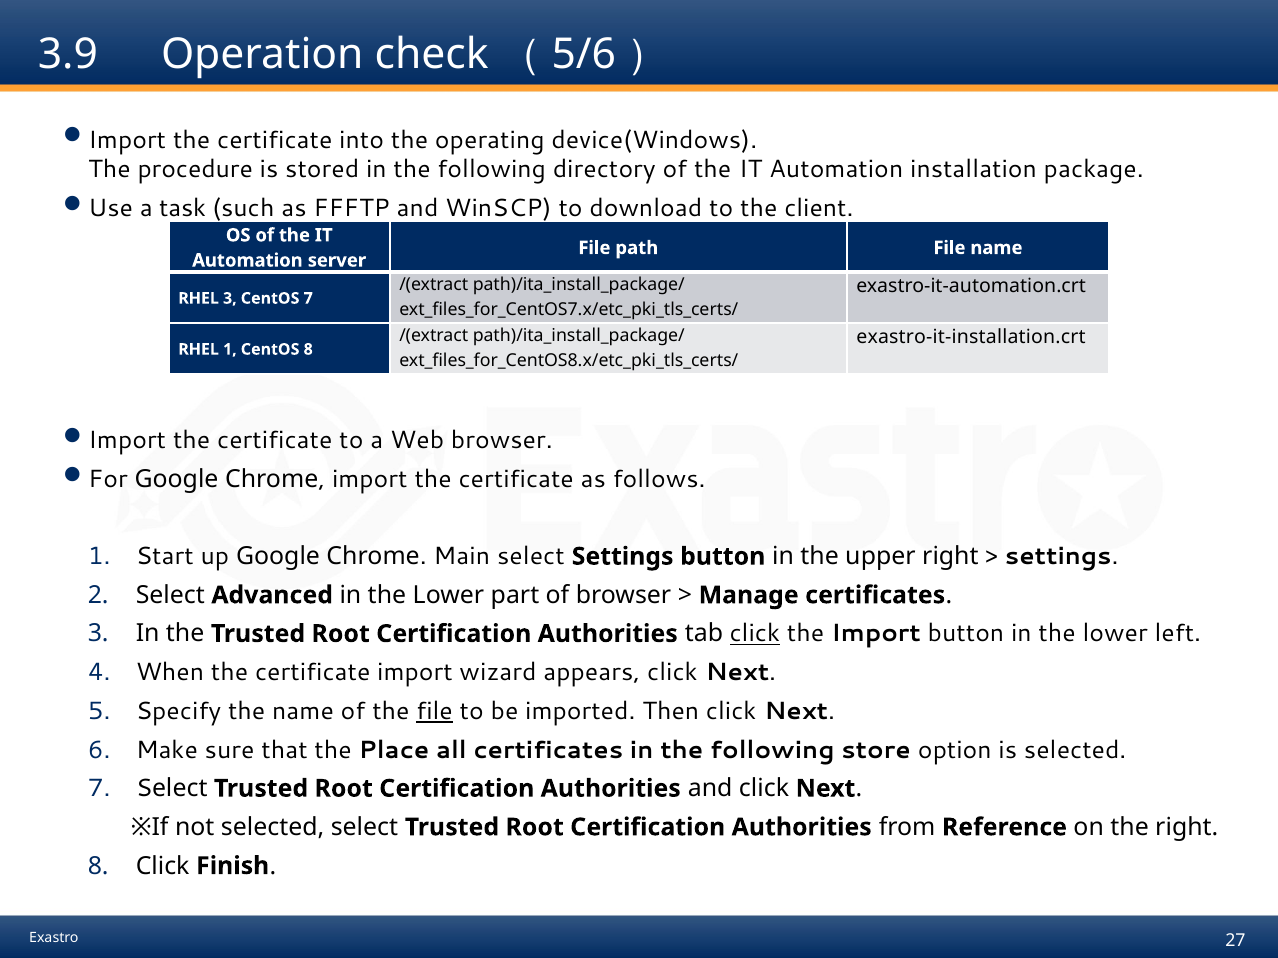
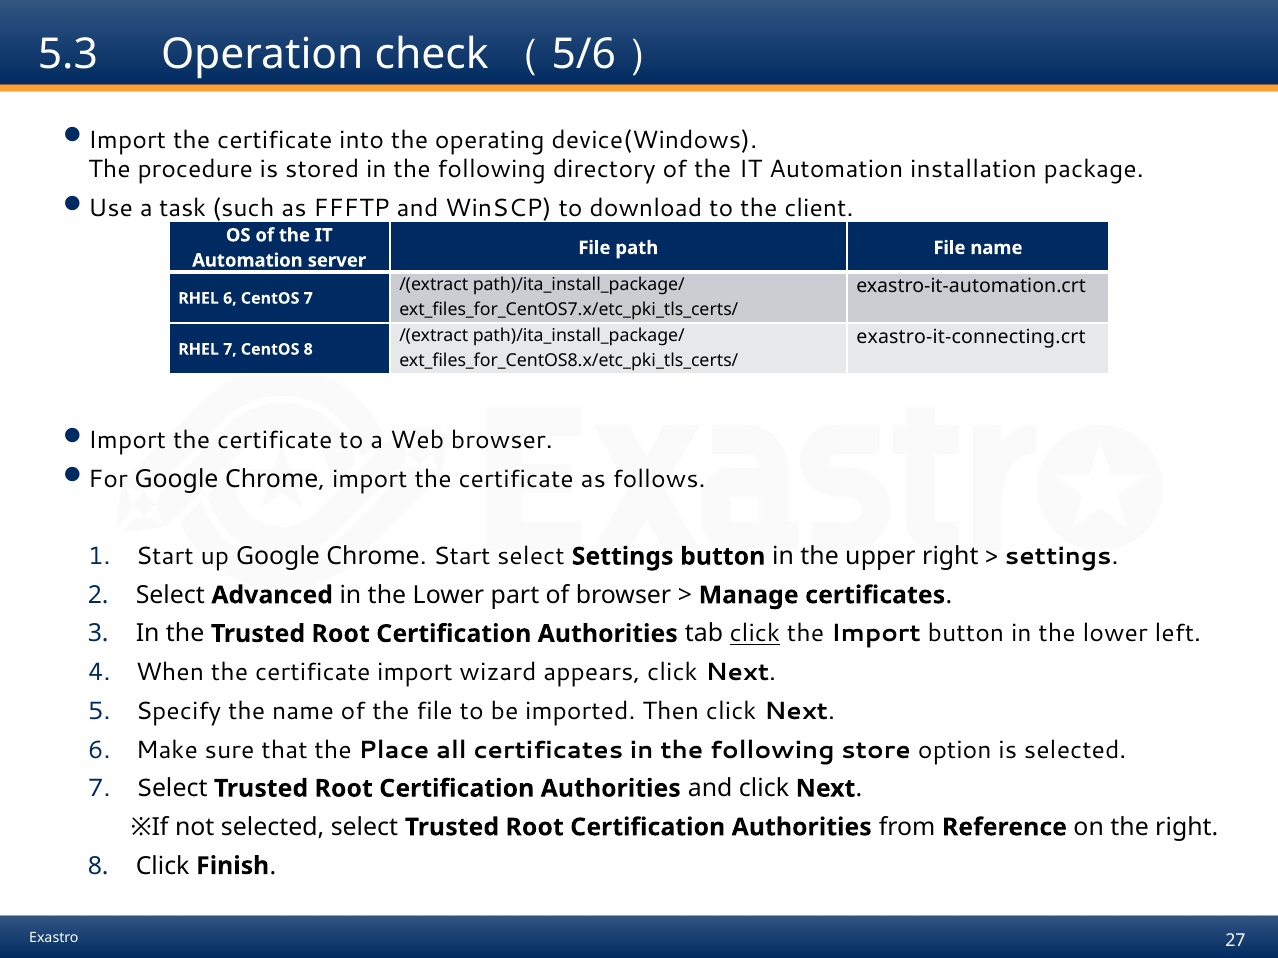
3.9: 3.9 -> 5.3 (68, 54)
RHEL 3: 3 -> 6 (230, 299)
exastro-it-installation.crt: exastro-it-installation.crt -> exastro-it-connecting.crt (971, 338)
RHEL 1: 1 -> 7 (230, 350)
Chrome Main: Main -> Start (462, 557)
file underline: present -> none (435, 712)
